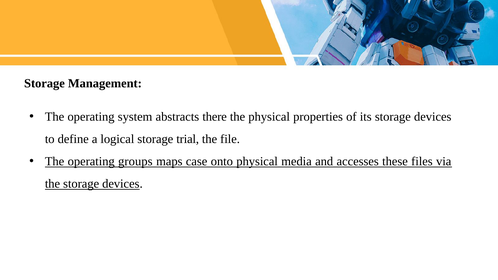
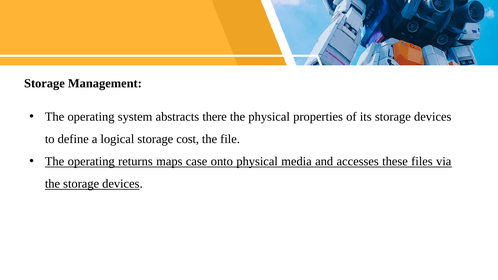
trial: trial -> cost (188, 139)
groups: groups -> returns (135, 162)
